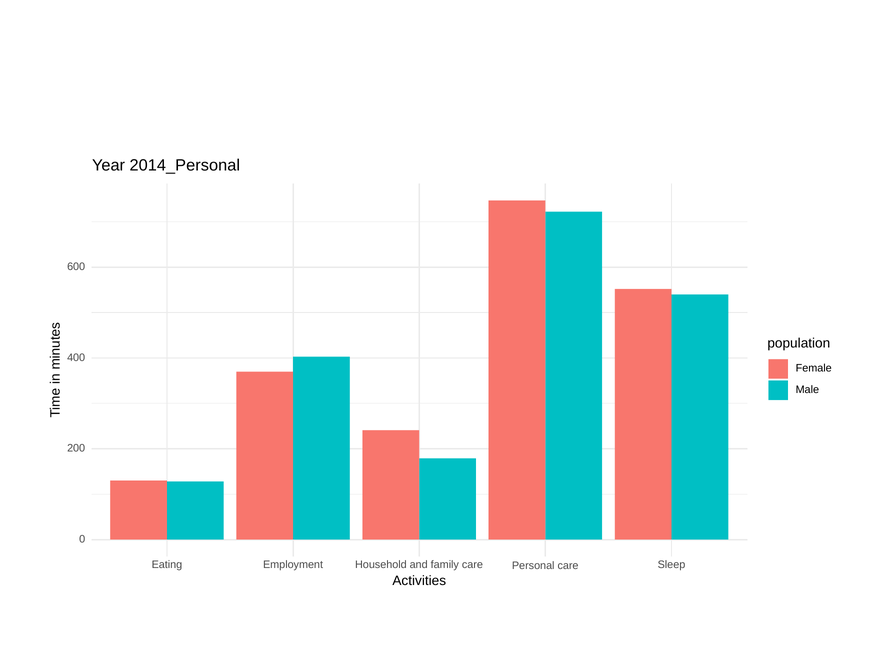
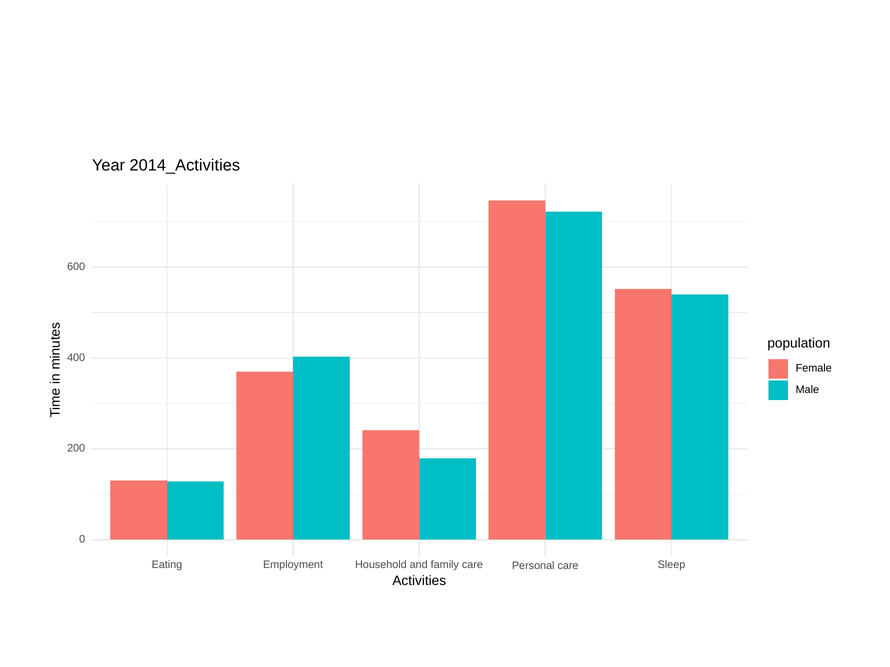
2014_Personal: 2014_Personal -> 2014_Activities (185, 166)
